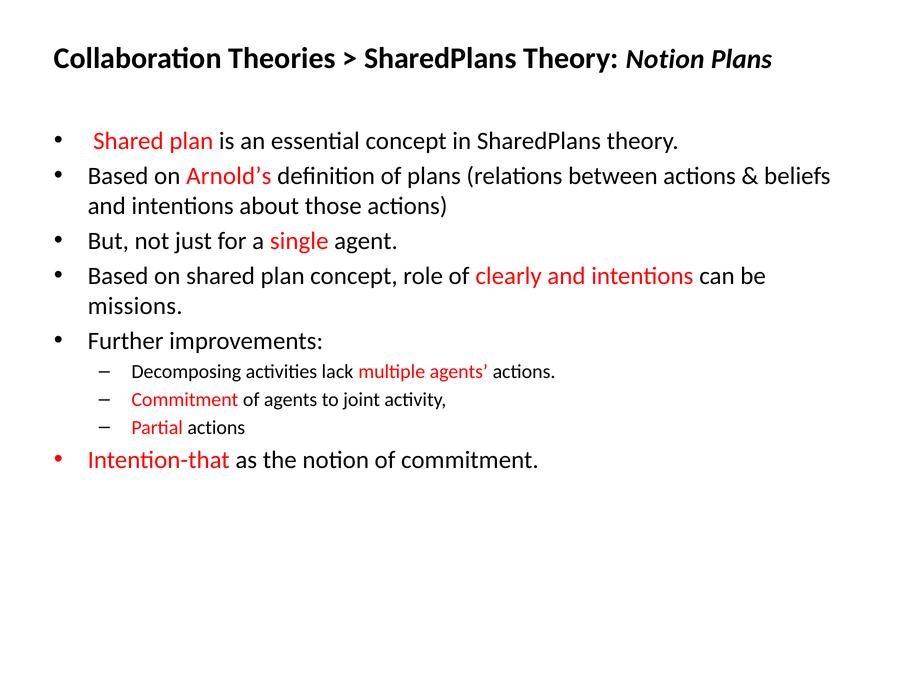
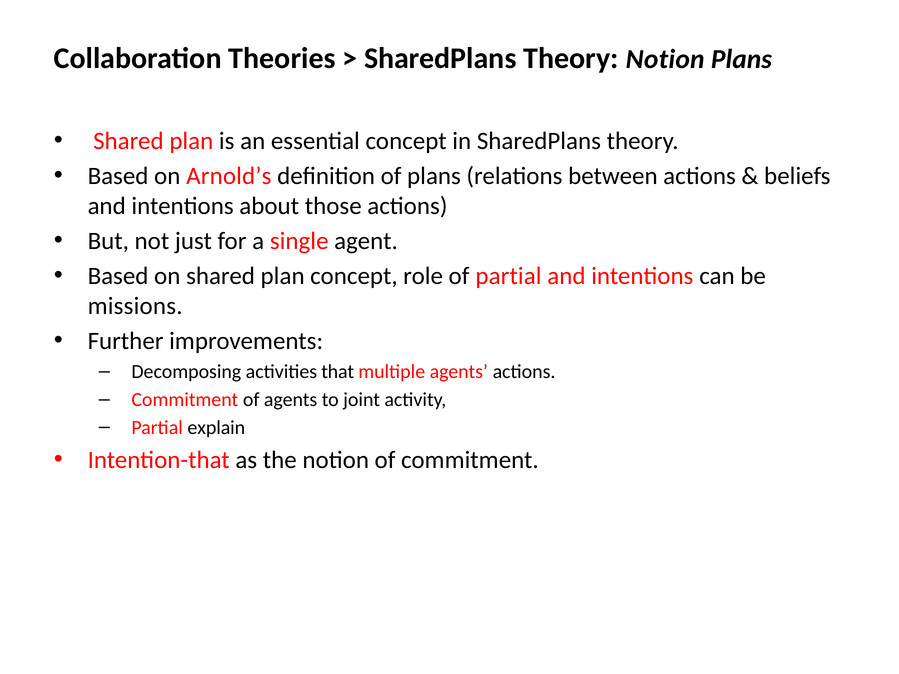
of clearly: clearly -> partial (508, 276)
lack: lack -> that (338, 372)
Partial actions: actions -> explain (216, 428)
